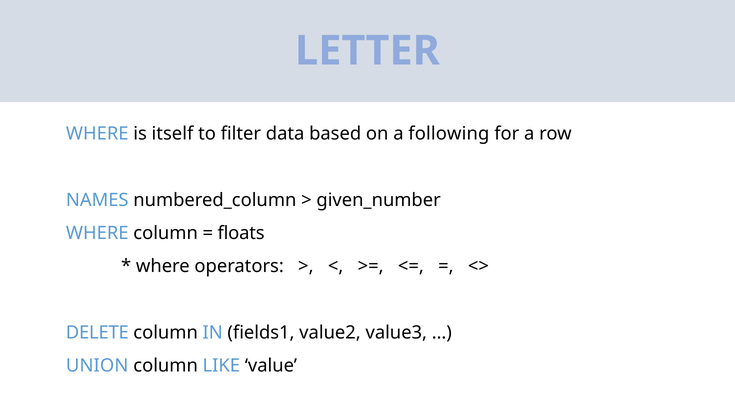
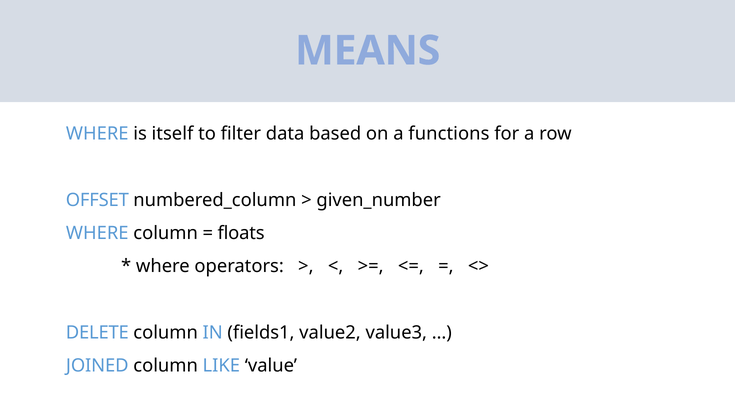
LETTER: LETTER -> MEANS (368, 51)
following: following -> functions (449, 134)
NAMES: NAMES -> OFFSET (97, 200)
UNION: UNION -> JOINED (97, 365)
